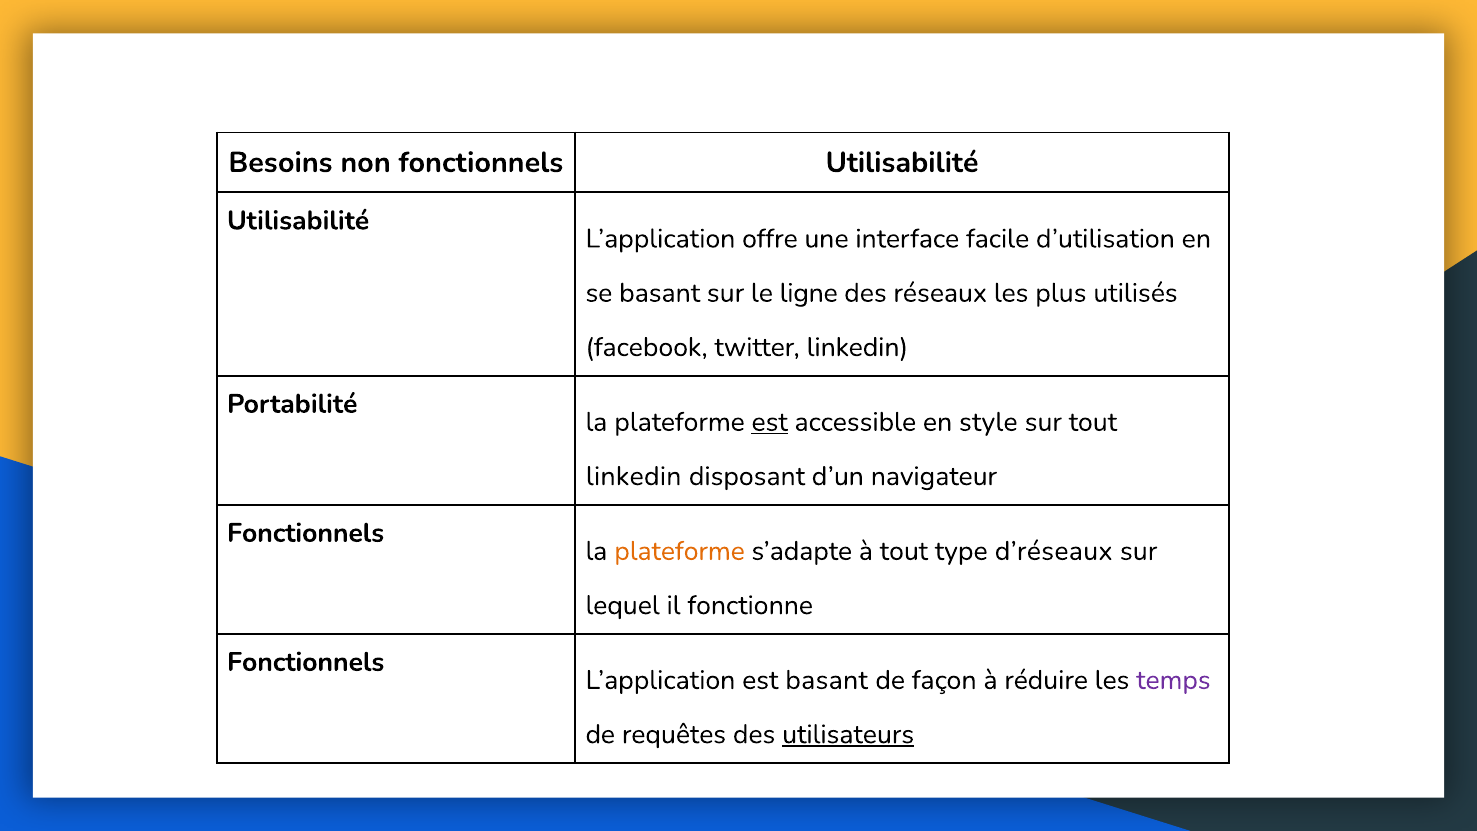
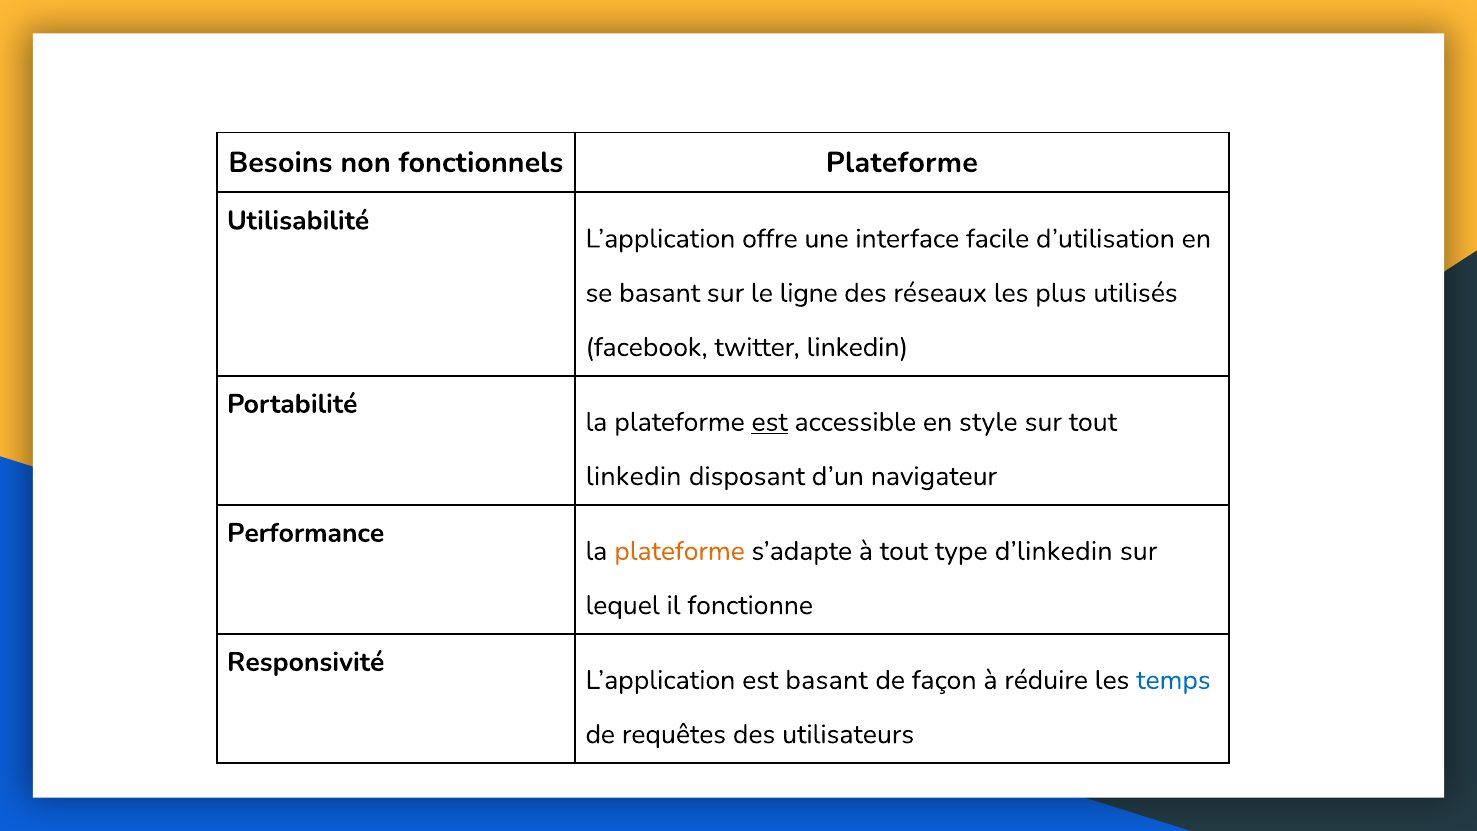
fonctionnels Utilisabilité: Utilisabilité -> Plateforme (902, 162)
Fonctionnels: Fonctionnels -> Performance (306, 533)
d’réseaux: d’réseaux -> d’linkedin (1054, 551)
Fonctionnels: Fonctionnels -> Responsivité (306, 662)
temps colour: purple -> blue (1173, 680)
utilisateurs underline: present -> none (848, 734)
